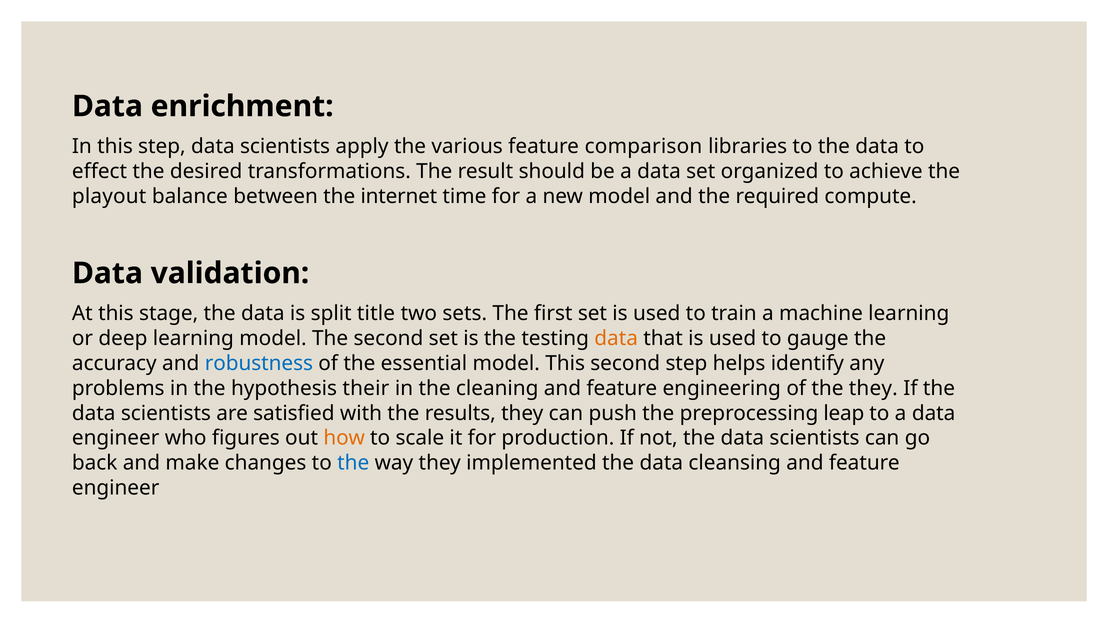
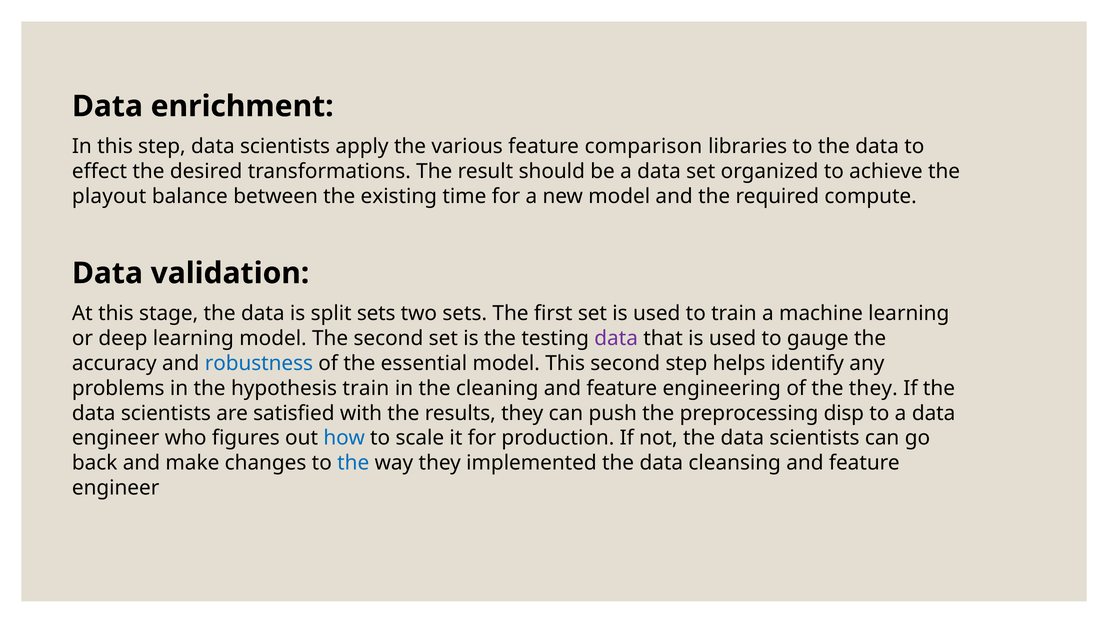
internet: internet -> existing (399, 196)
split title: title -> sets (376, 314)
data colour: orange -> purple (616, 339)
hypothesis their: their -> train (366, 388)
leap: leap -> disp (844, 413)
how colour: orange -> blue (344, 438)
